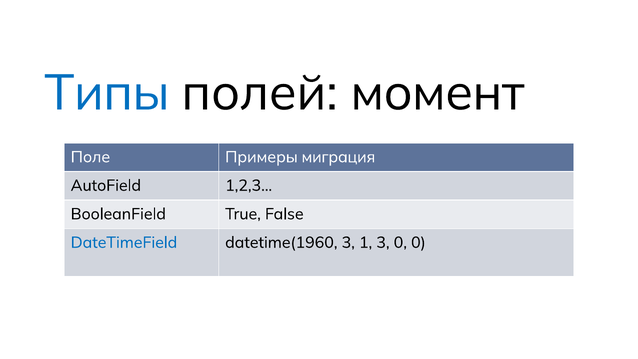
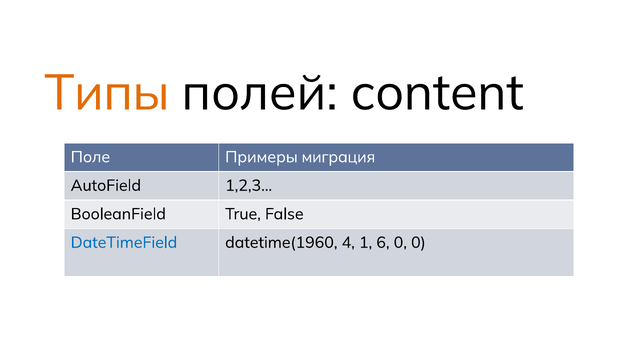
Типы colour: blue -> orange (107, 93)
момент: момент -> content (437, 93)
datetime(1960 3: 3 -> 4 (348, 242)
1 3: 3 -> 6 (383, 242)
